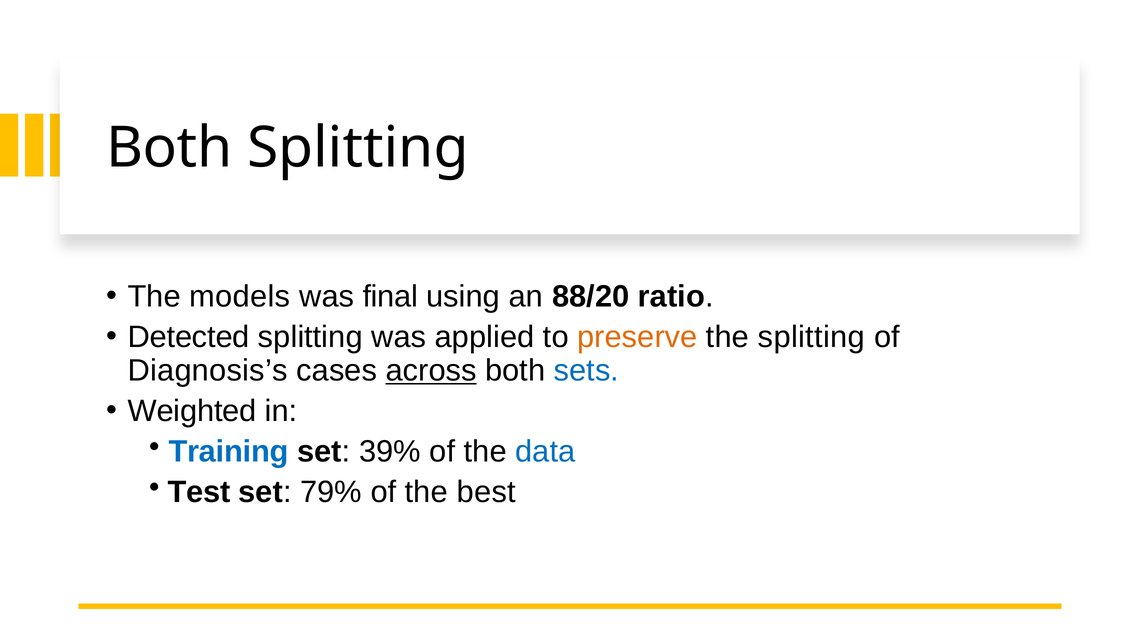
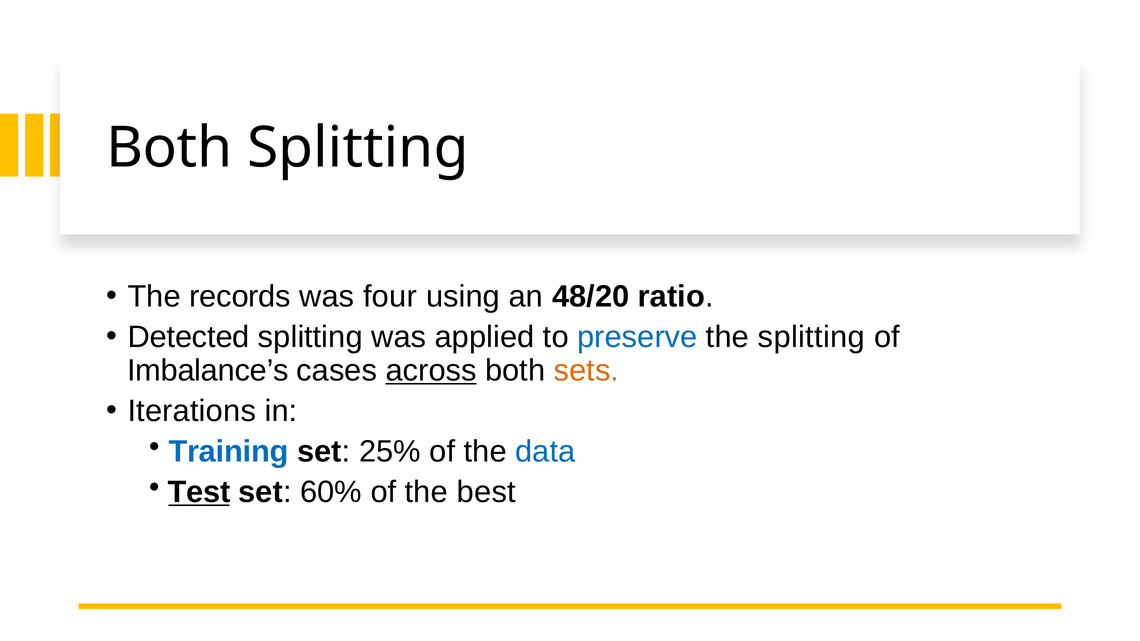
models: models -> records (240, 297)
final: final -> four (390, 297)
88/20: 88/20 -> 48/20 (591, 297)
preserve colour: orange -> blue (637, 337)
Diagnosis’s: Diagnosis’s -> Imbalance’s (208, 371)
sets colour: blue -> orange (586, 371)
Weighted: Weighted -> Iterations (192, 411)
39%: 39% -> 25% (390, 452)
Test underline: none -> present (199, 492)
79%: 79% -> 60% (331, 492)
